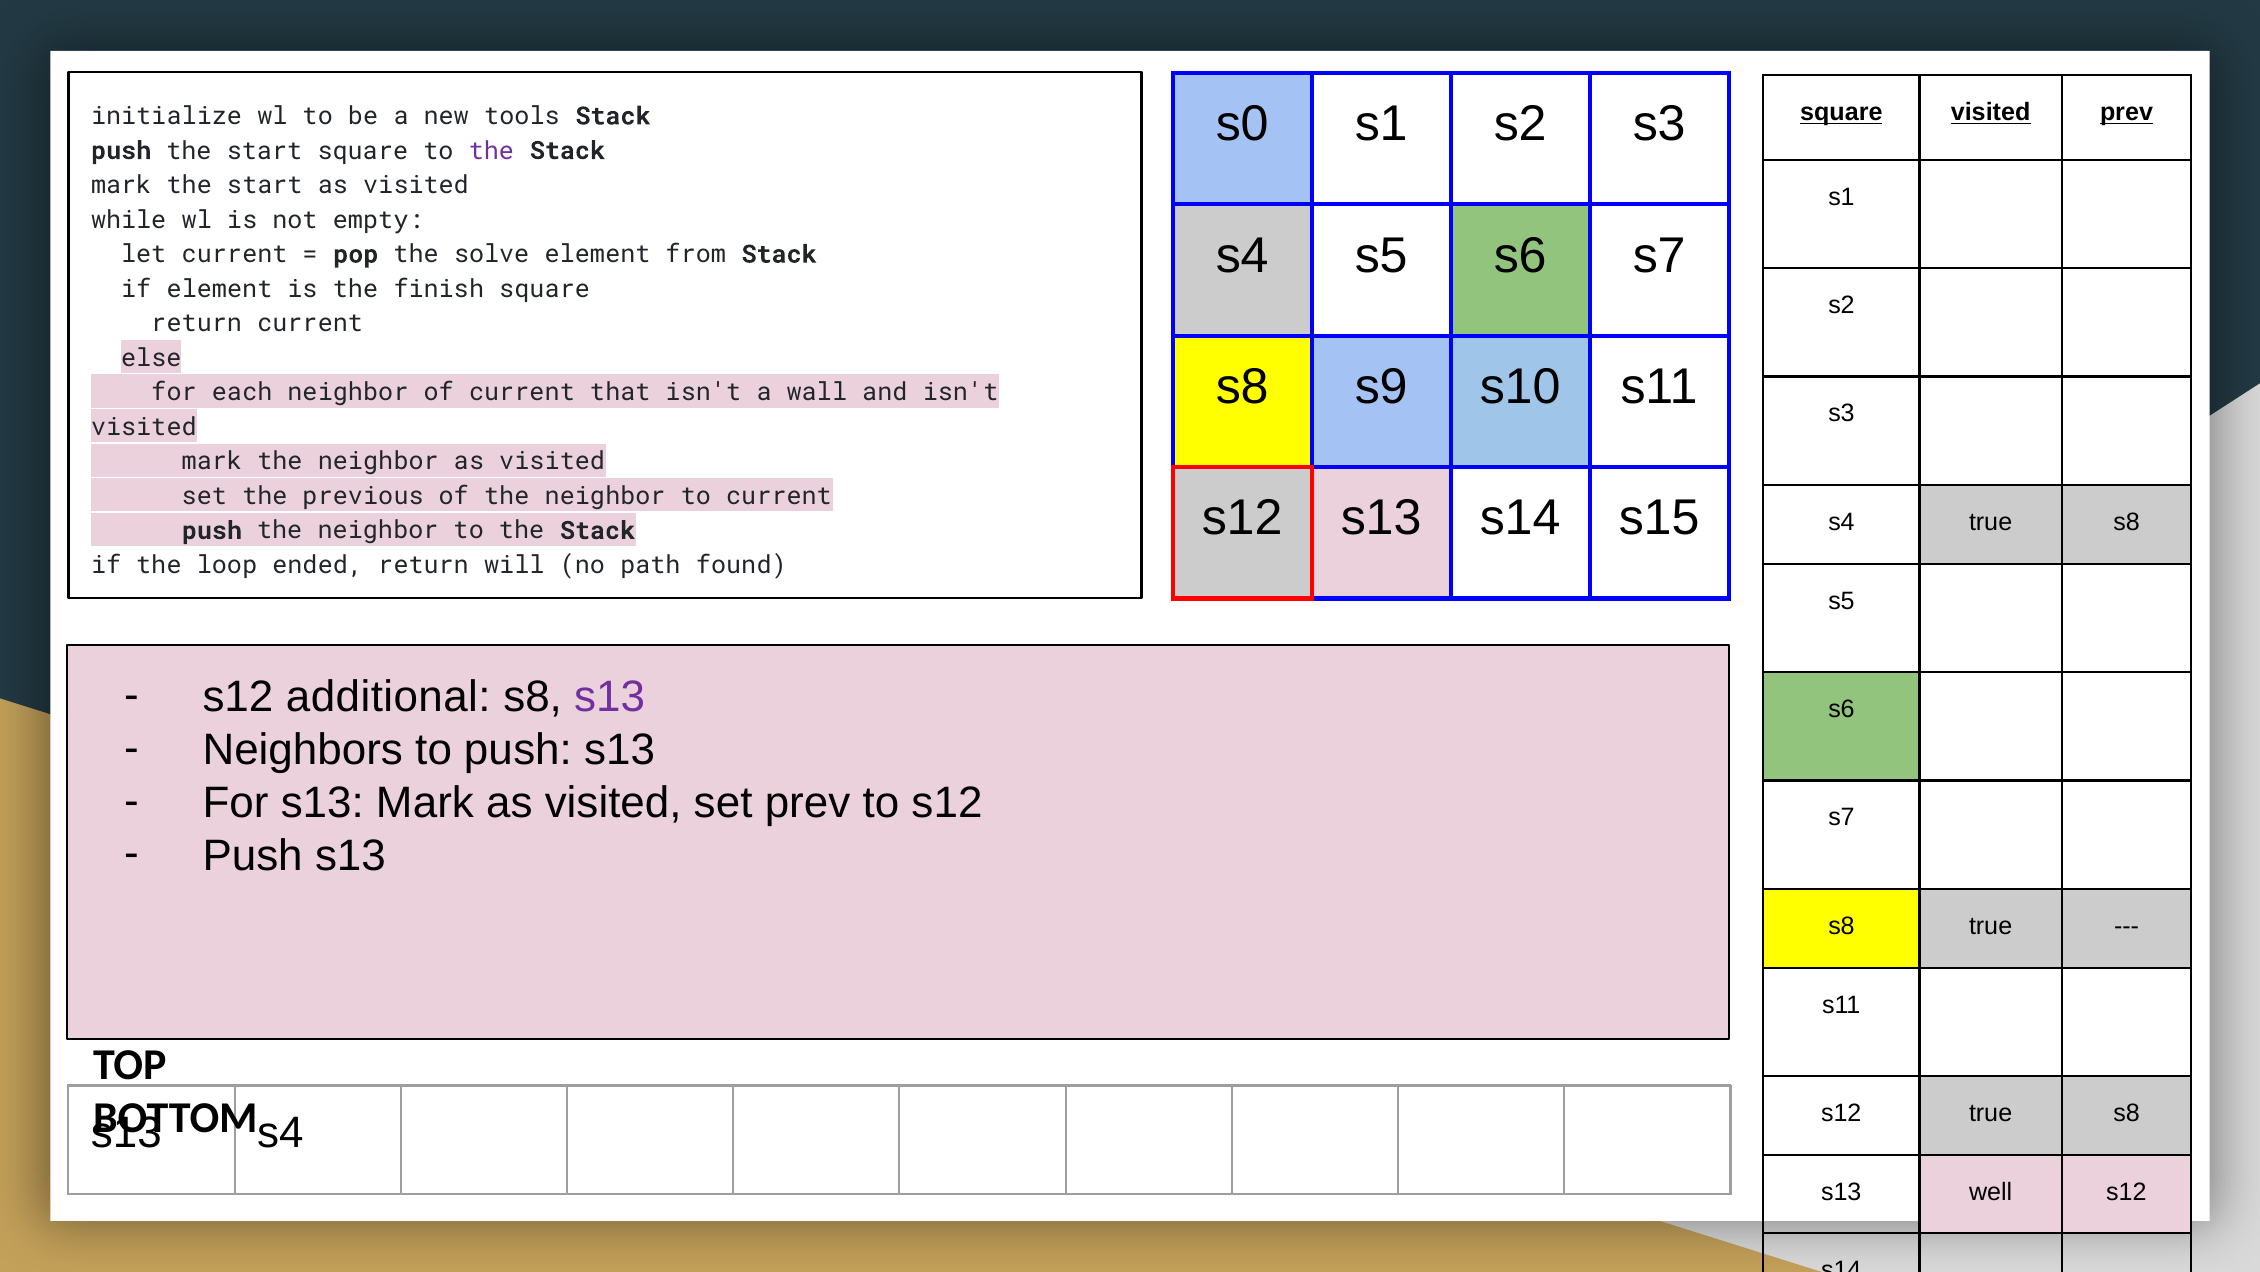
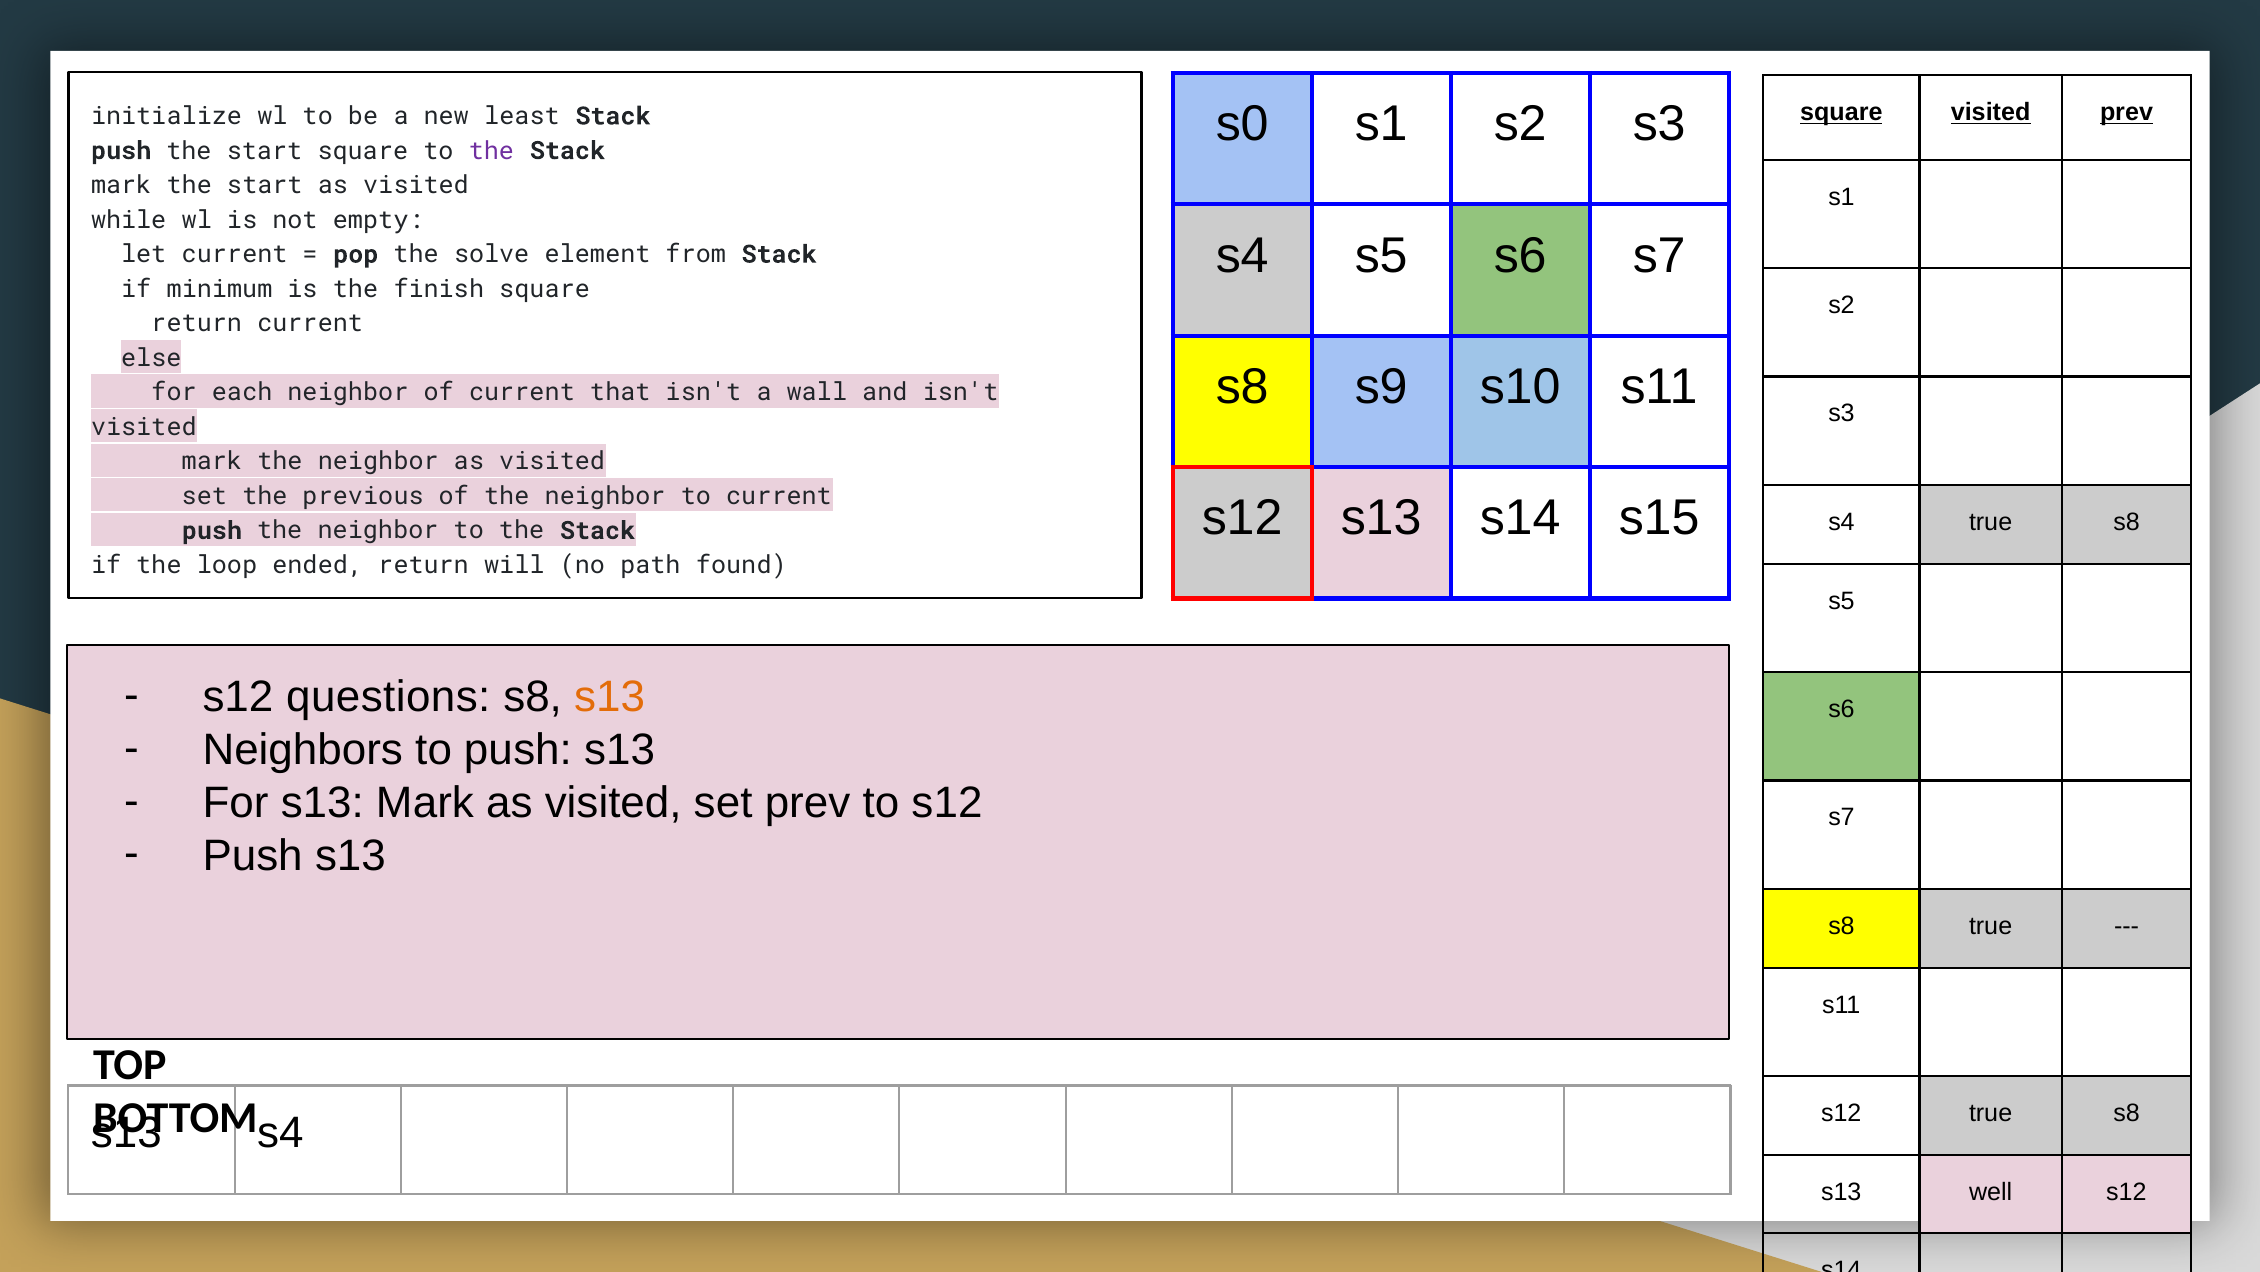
tools: tools -> least (522, 116)
if element: element -> minimum (219, 289)
additional: additional -> questions (388, 697)
s13 colour: purple -> orange (610, 697)
